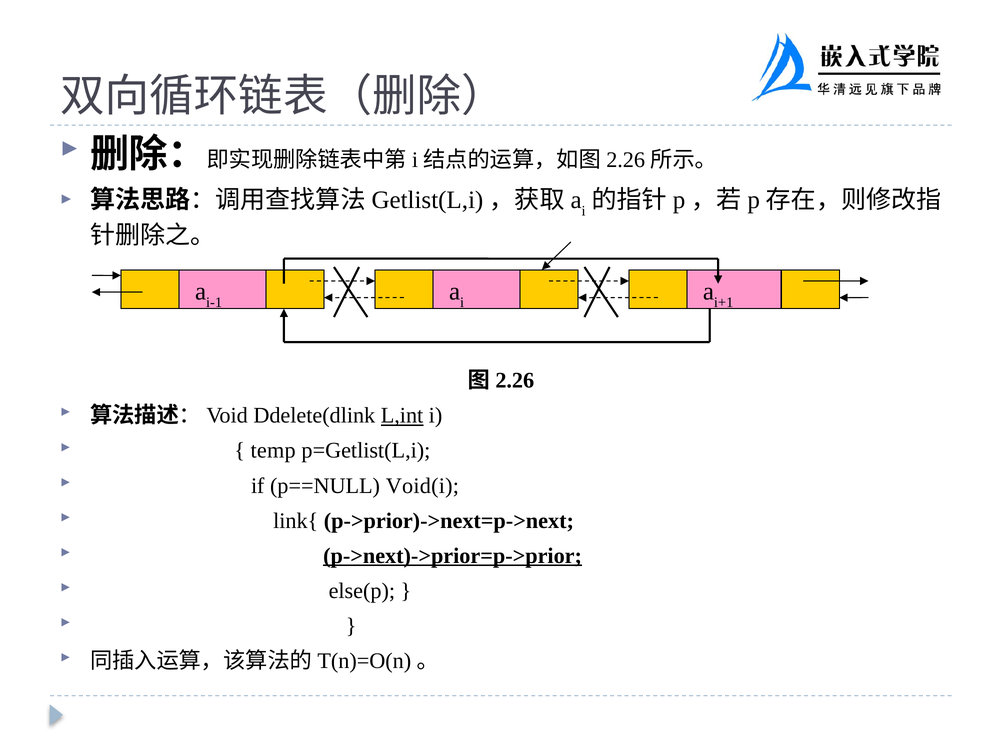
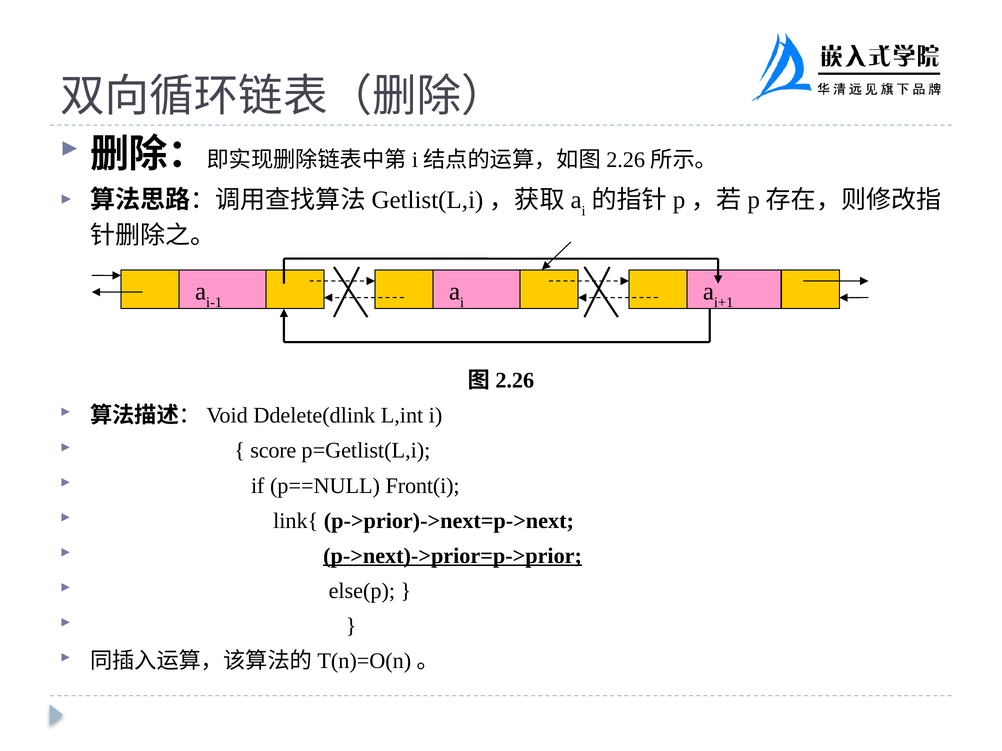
L,int underline: present -> none (402, 416)
temp: temp -> score (273, 451)
Void(i: Void(i -> Front(i (423, 486)
